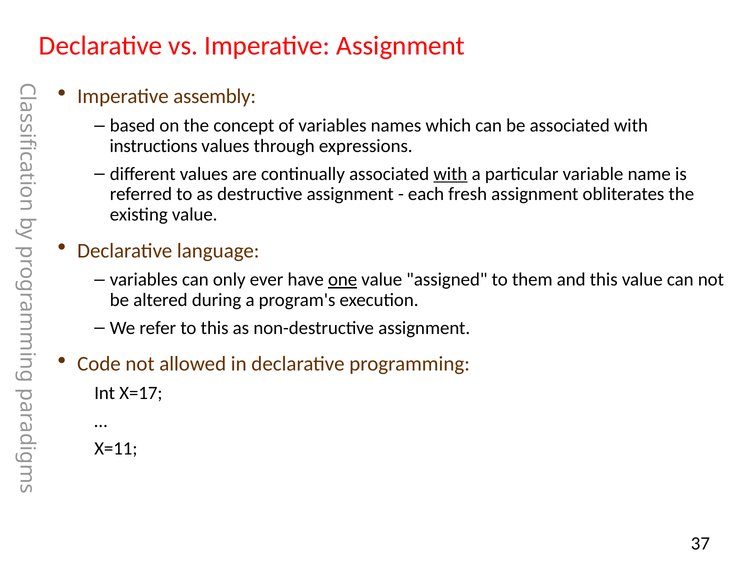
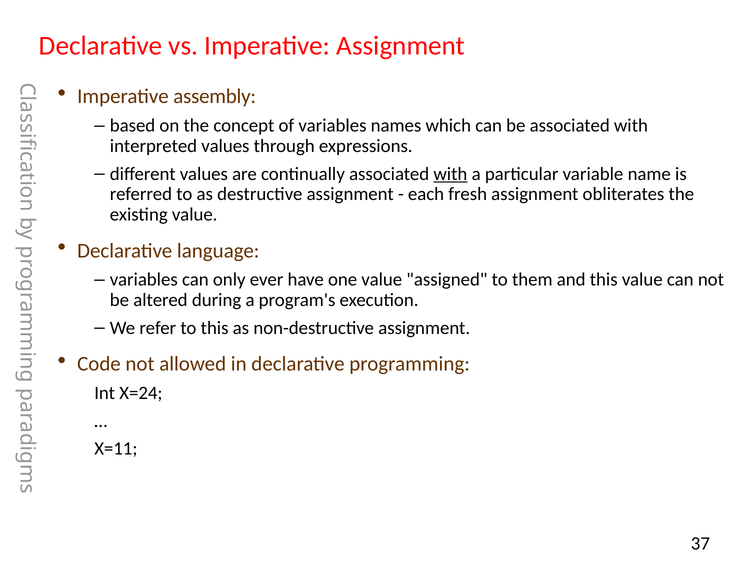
instructions: instructions -> interpreted (153, 146)
one underline: present -> none (343, 280)
X=17: X=17 -> X=24 (141, 393)
